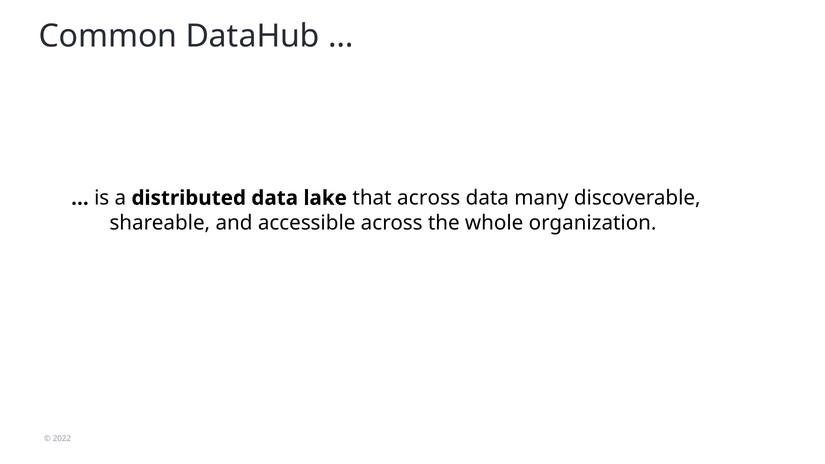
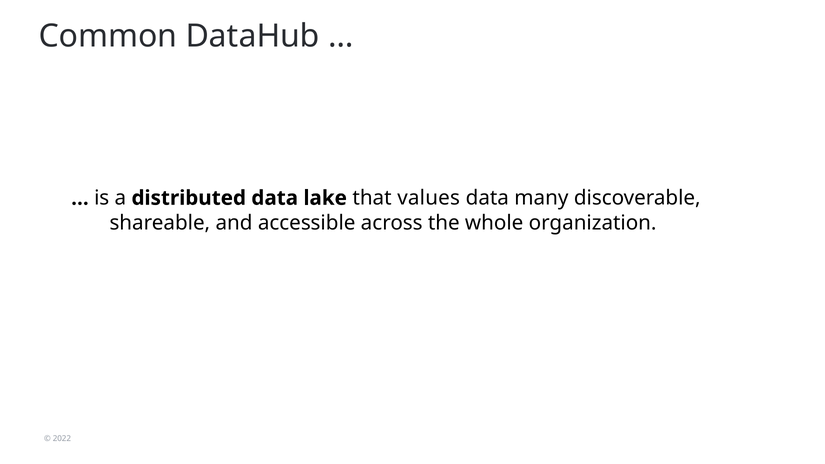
that across: across -> values (429, 198)
